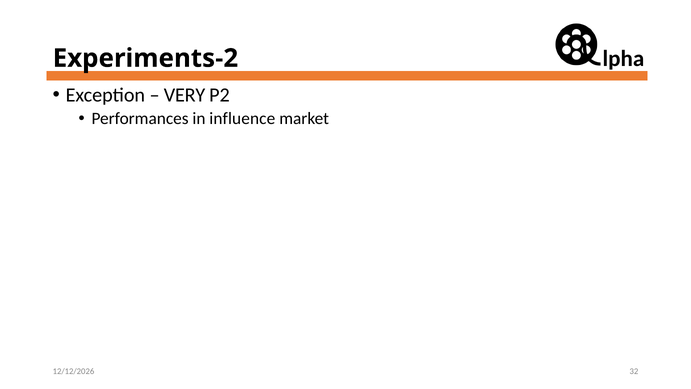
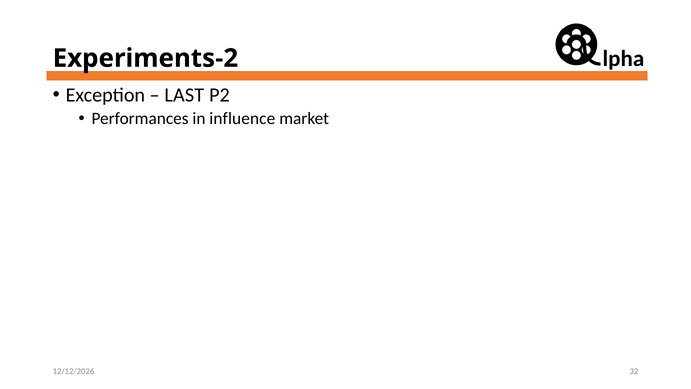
VERY: VERY -> LAST (184, 95)
